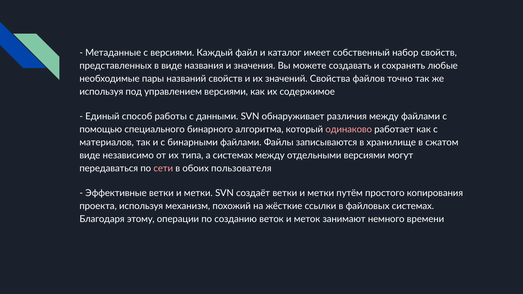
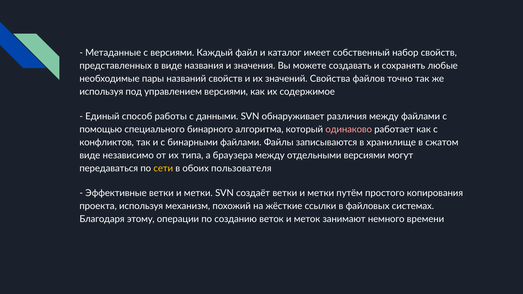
материалов: материалов -> конфликтов (107, 143)
а системах: системах -> браузера (233, 156)
сети colour: pink -> yellow (163, 169)
